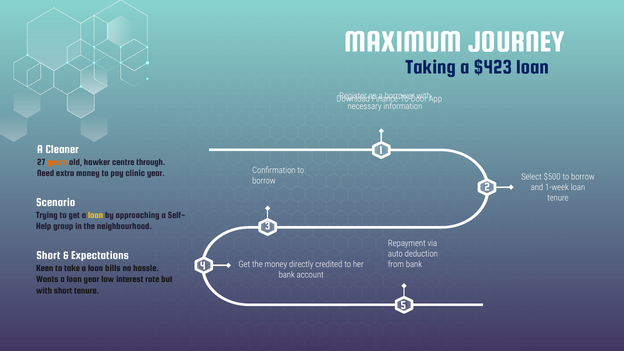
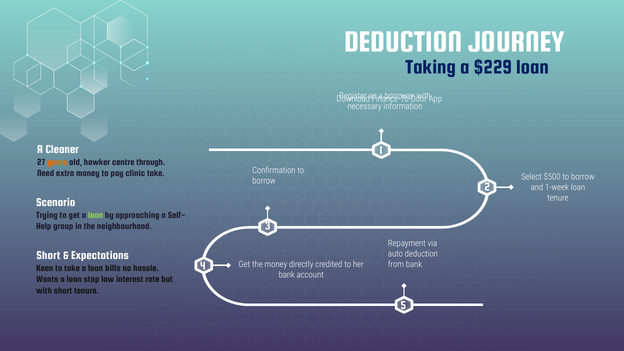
MAXIMUM: MAXIMUM -> DEDUCTION (403, 41)
$423: $423 -> $229 (493, 67)
clinic year: year -> take (156, 173)
loan colour: yellow -> light green (96, 215)
loan year: year -> stop (91, 279)
